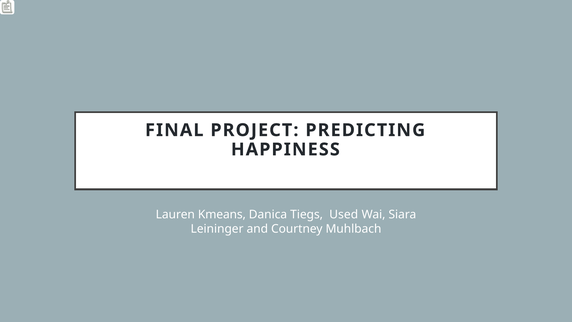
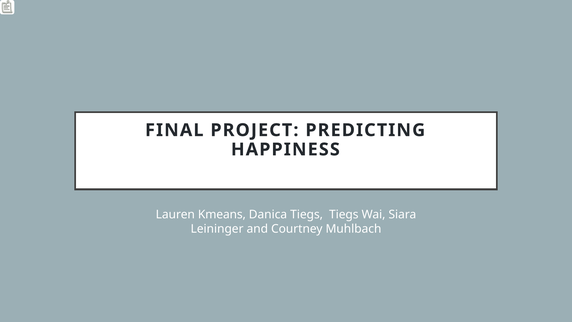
Tiegs Used: Used -> Tiegs (344, 214)
